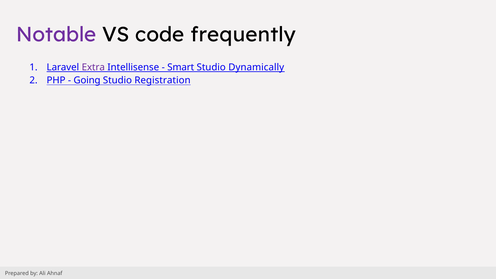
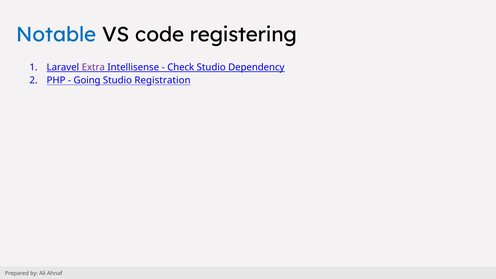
Notable colour: purple -> blue (56, 35)
frequently: frequently -> registering (243, 35)
Smart: Smart -> Check (181, 67)
Dynamically: Dynamically -> Dependency (256, 67)
